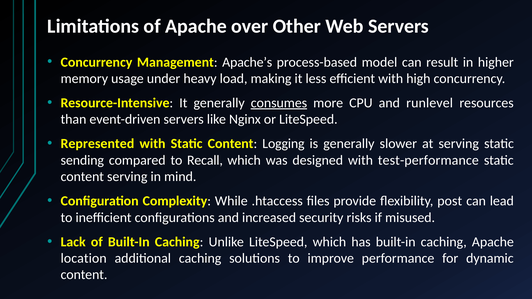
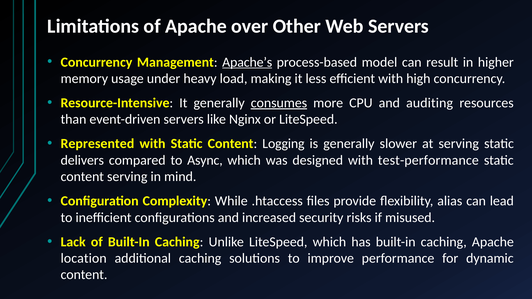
Apache’s underline: none -> present (247, 62)
runlevel: runlevel -> auditing (430, 103)
sending: sending -> delivers (82, 160)
Recall: Recall -> Async (205, 160)
post: post -> alias (450, 201)
